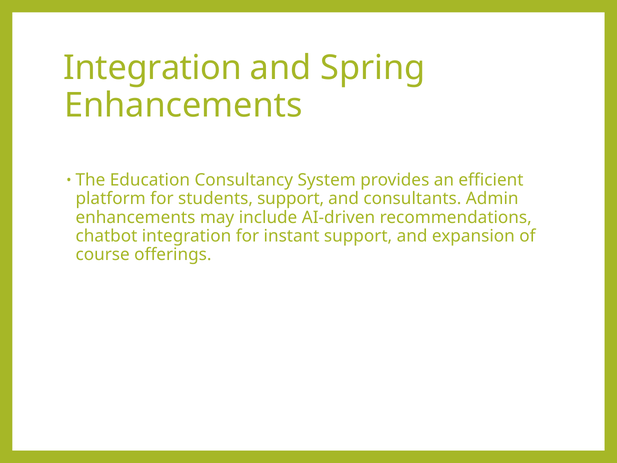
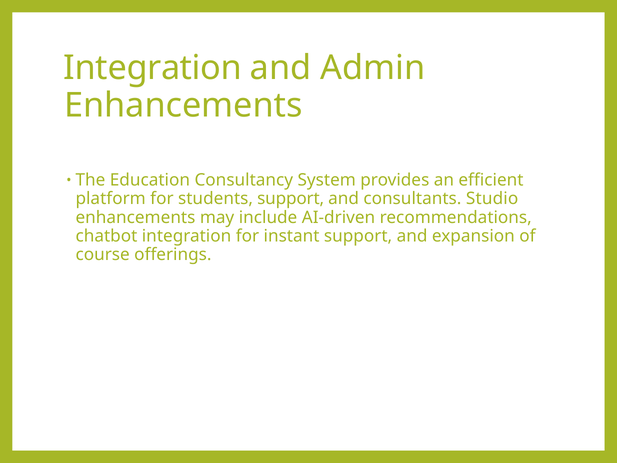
Spring: Spring -> Admin (373, 68)
Admin: Admin -> Studio (492, 199)
